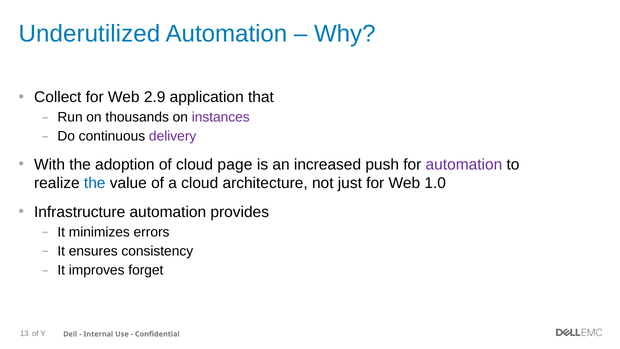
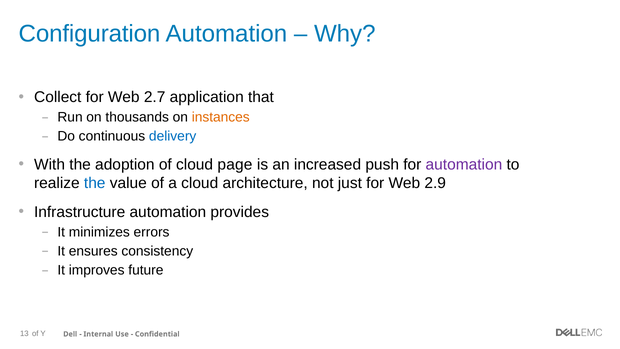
Underutilized: Underutilized -> Configuration (89, 34)
2.9: 2.9 -> 2.7 (155, 97)
instances colour: purple -> orange (221, 117)
delivery colour: purple -> blue (173, 136)
1.0: 1.0 -> 2.9 (435, 183)
forget: forget -> future (146, 270)
